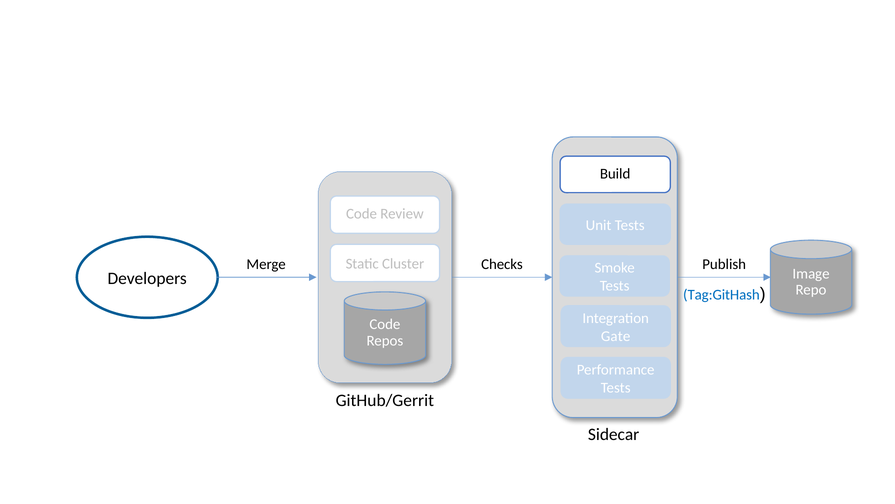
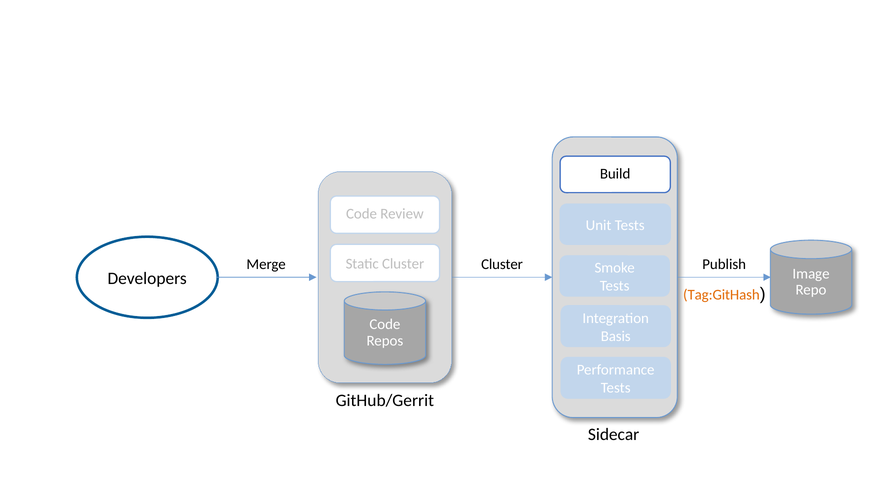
Merge Checks: Checks -> Cluster (502, 264)
Tag:GitHash colour: blue -> orange (721, 295)
Gate: Gate -> Basis (616, 336)
